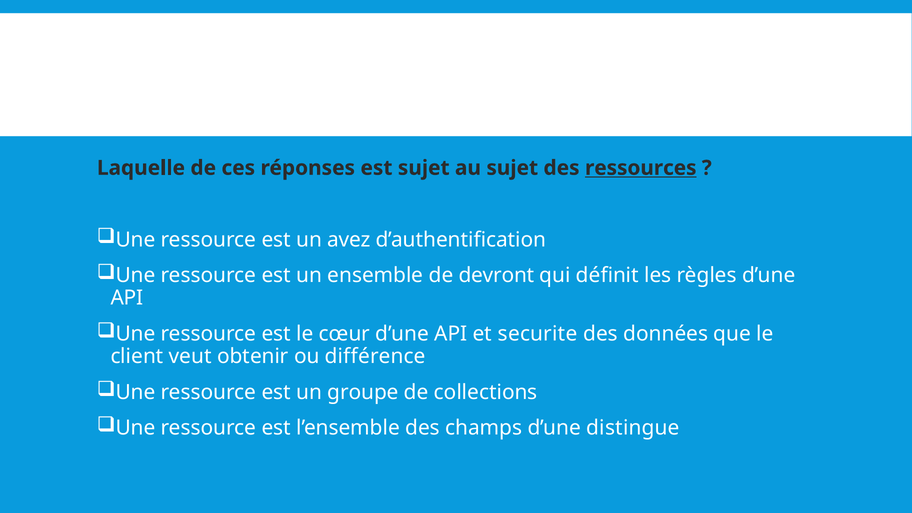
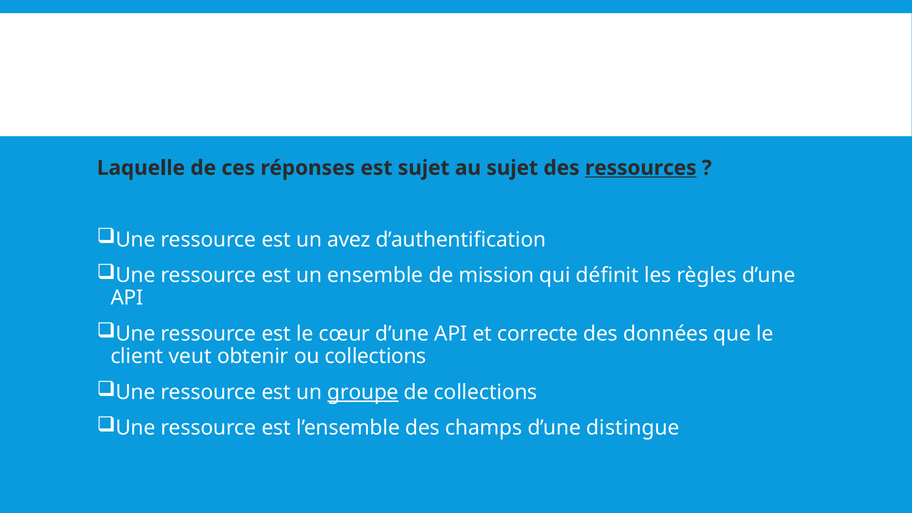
devront: devront -> mission (496, 275)
securite: securite -> correcte (538, 334)
ou différence: différence -> collections (376, 356)
groupe underline: none -> present (363, 392)
